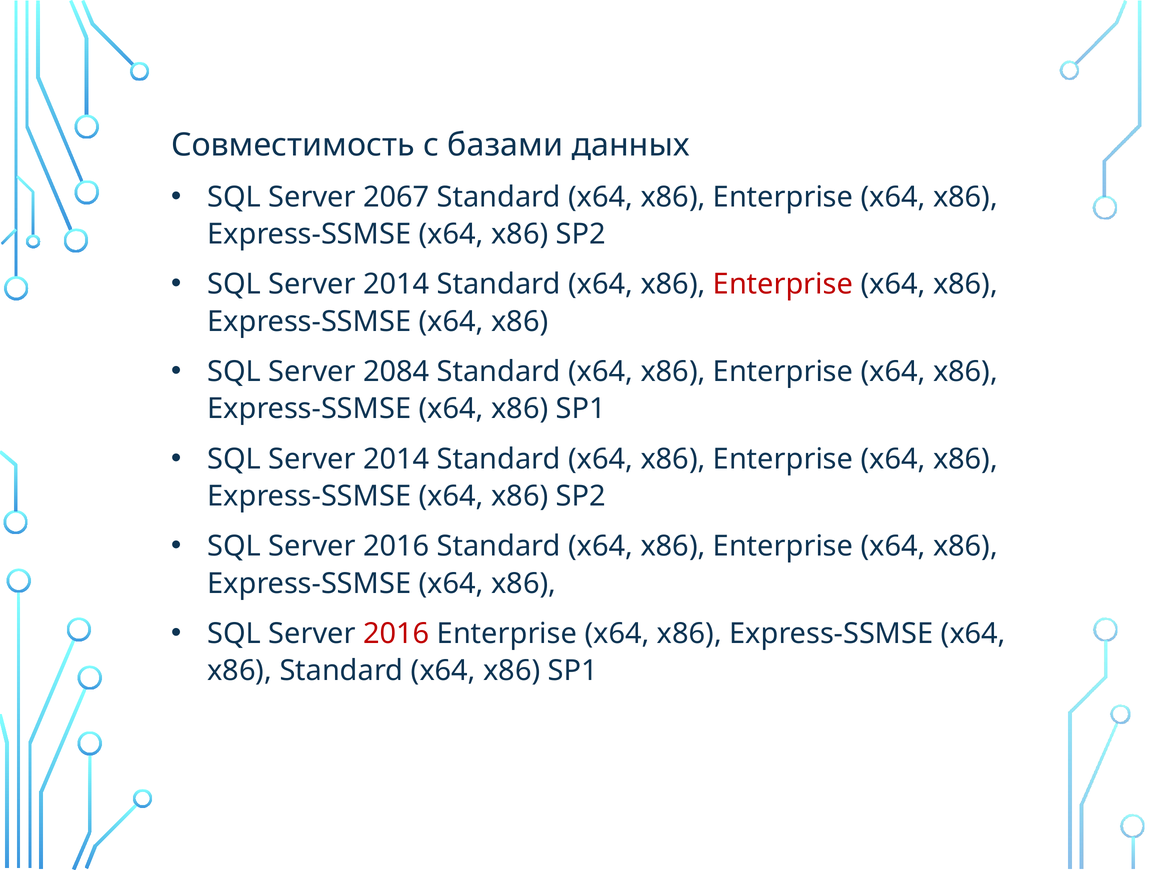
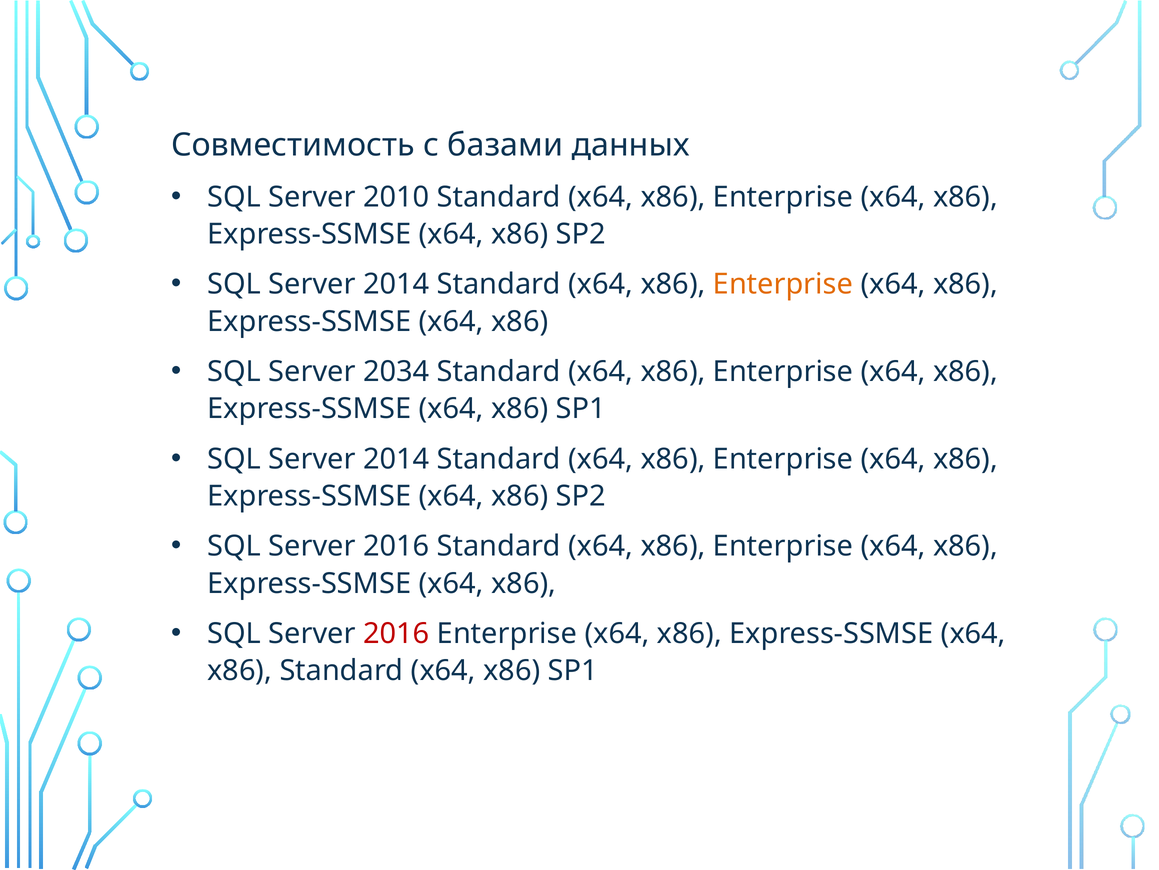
2067: 2067 -> 2010 (396, 197)
Enterprise colour: red -> orange (783, 284)
2084: 2084 -> 2034 (396, 371)
